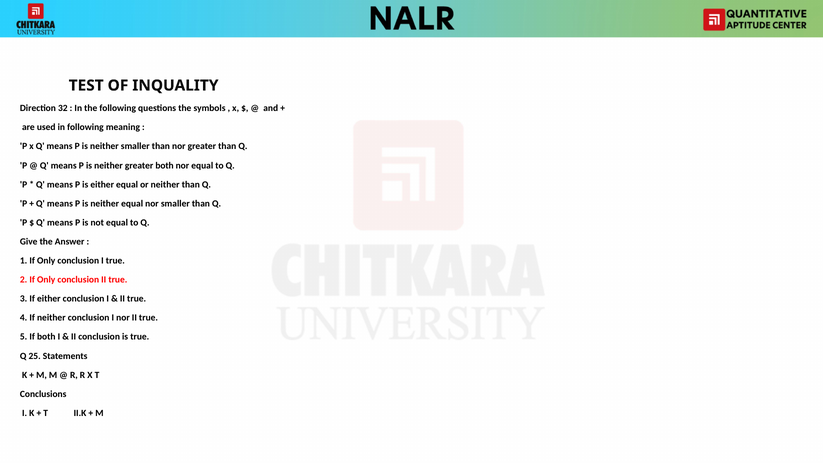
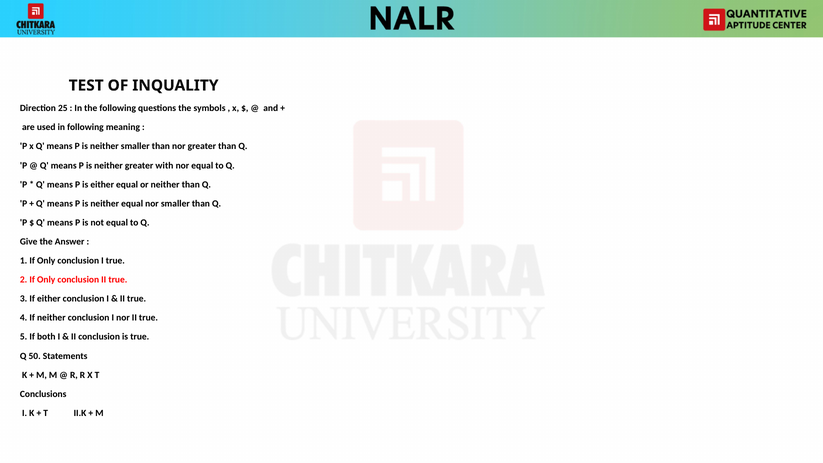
32: 32 -> 25 (63, 108)
greater both: both -> with (164, 165)
25: 25 -> 50 (35, 356)
